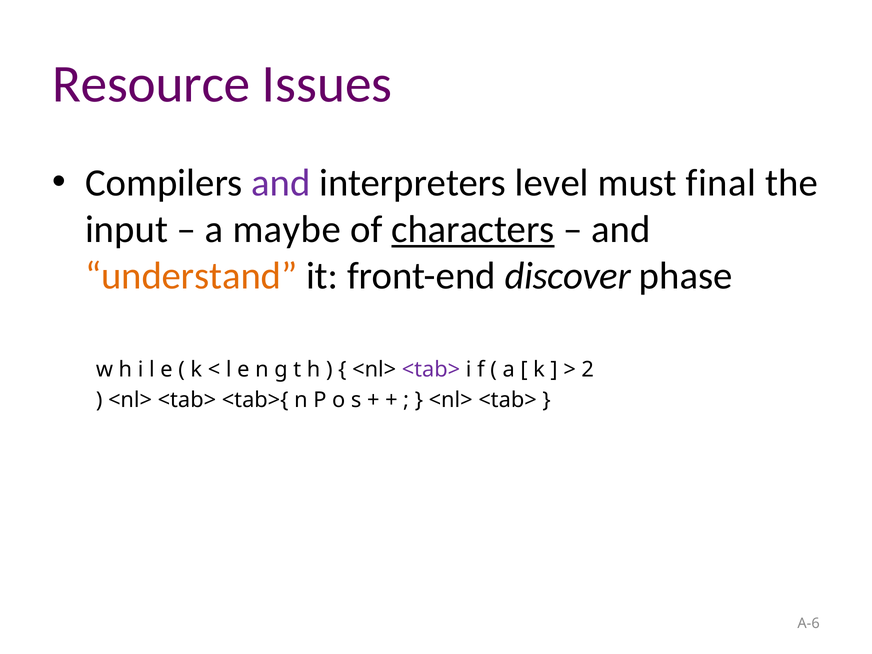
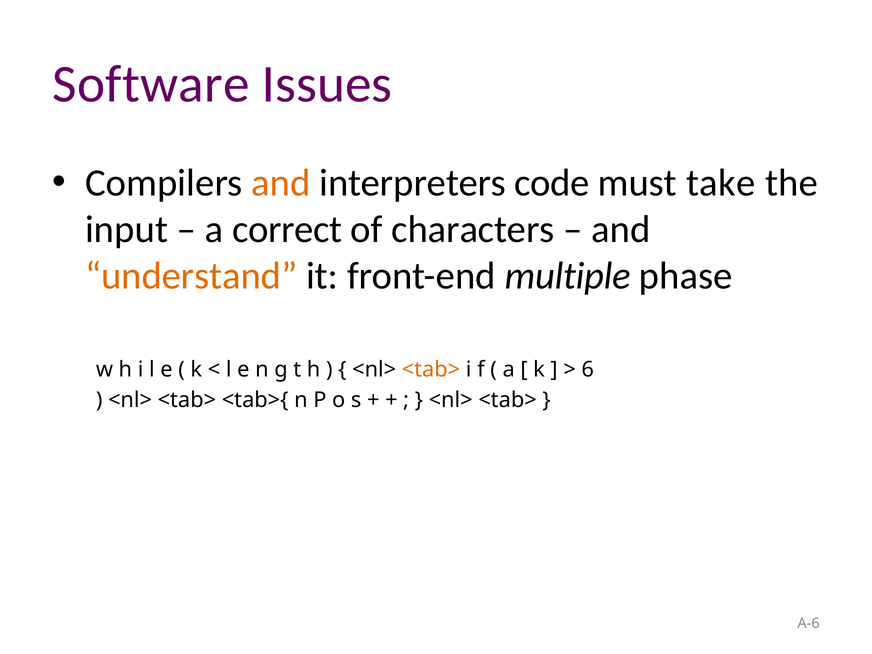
Resource: Resource -> Software (151, 84)
and colour: purple -> orange (281, 183)
level: level -> code (552, 183)
final: final -> take (721, 183)
maybe: maybe -> correct (287, 229)
characters underline: present -> none (473, 229)
discover: discover -> multiple (568, 276)
<tab> colour: purple -> orange (431, 370)
2: 2 -> 6 (588, 370)
